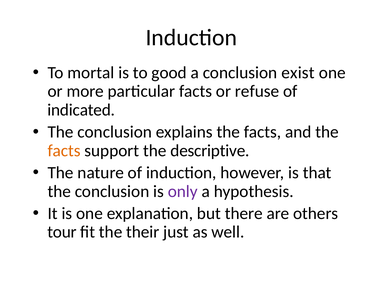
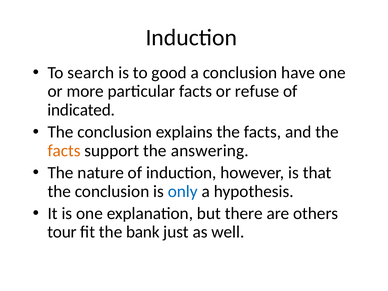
mortal: mortal -> search (91, 73)
exist: exist -> have (298, 73)
descriptive: descriptive -> answering (210, 151)
only colour: purple -> blue (183, 191)
their: their -> bank (143, 232)
